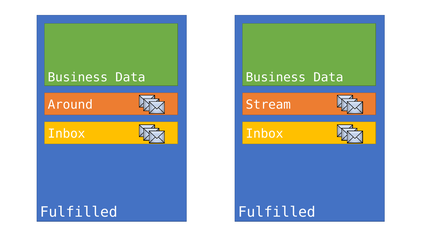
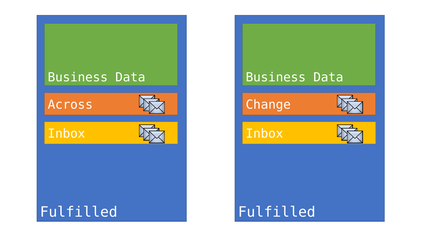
Around: Around -> Across (70, 105)
Stream: Stream -> Change (268, 105)
